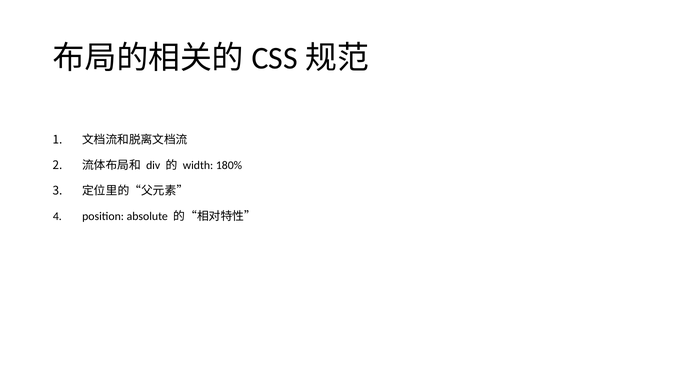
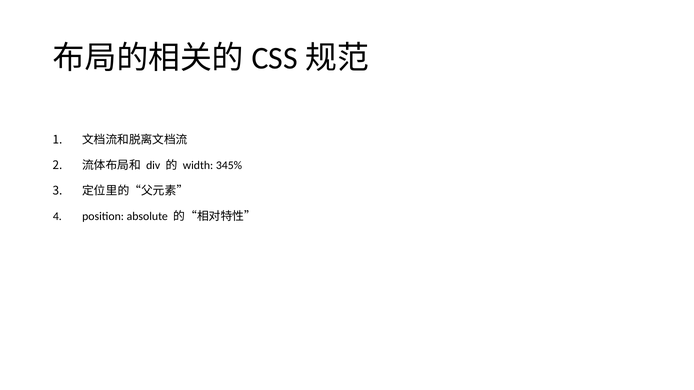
180%: 180% -> 345% (229, 166)
